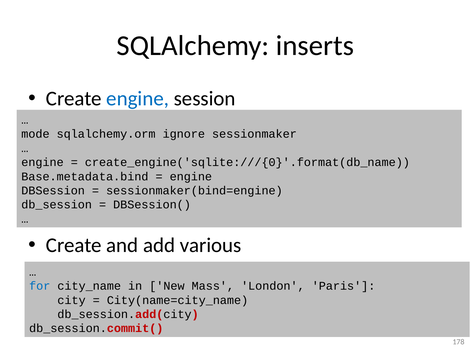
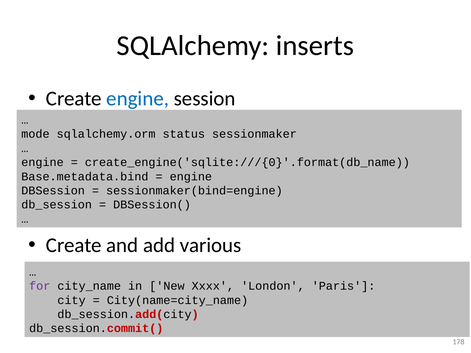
ignore: ignore -> status (184, 134)
for colour: blue -> purple (40, 286)
Mass: Mass -> Xxxx (213, 286)
